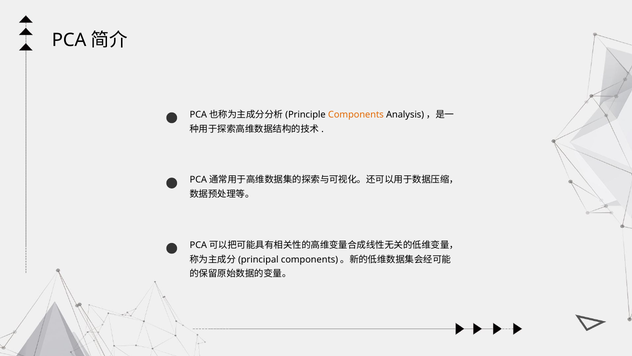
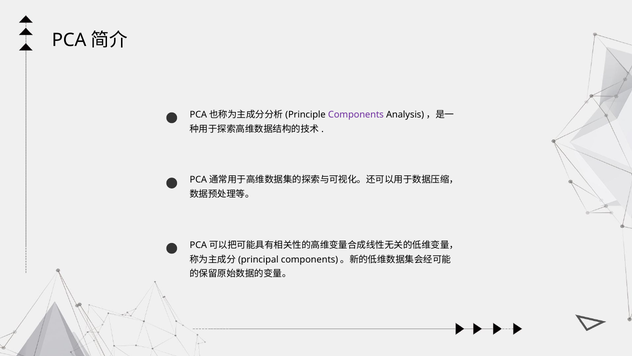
Components colour: orange -> purple (356, 114)
